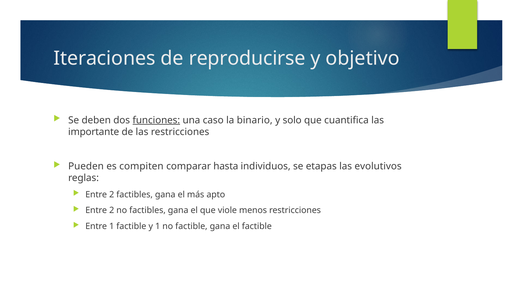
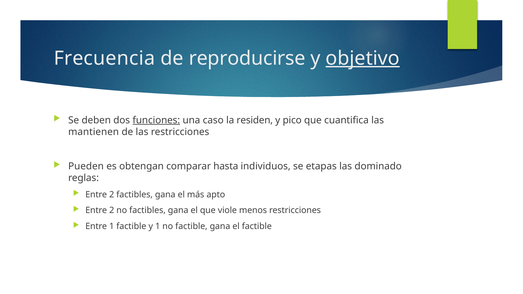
Iteraciones: Iteraciones -> Frecuencia (104, 58)
objetivo underline: none -> present (363, 58)
binario: binario -> residen (255, 120)
solo: solo -> pico (292, 120)
importante: importante -> mantienen (94, 132)
compiten: compiten -> obtengan (141, 166)
evolutivos: evolutivos -> dominado (378, 166)
